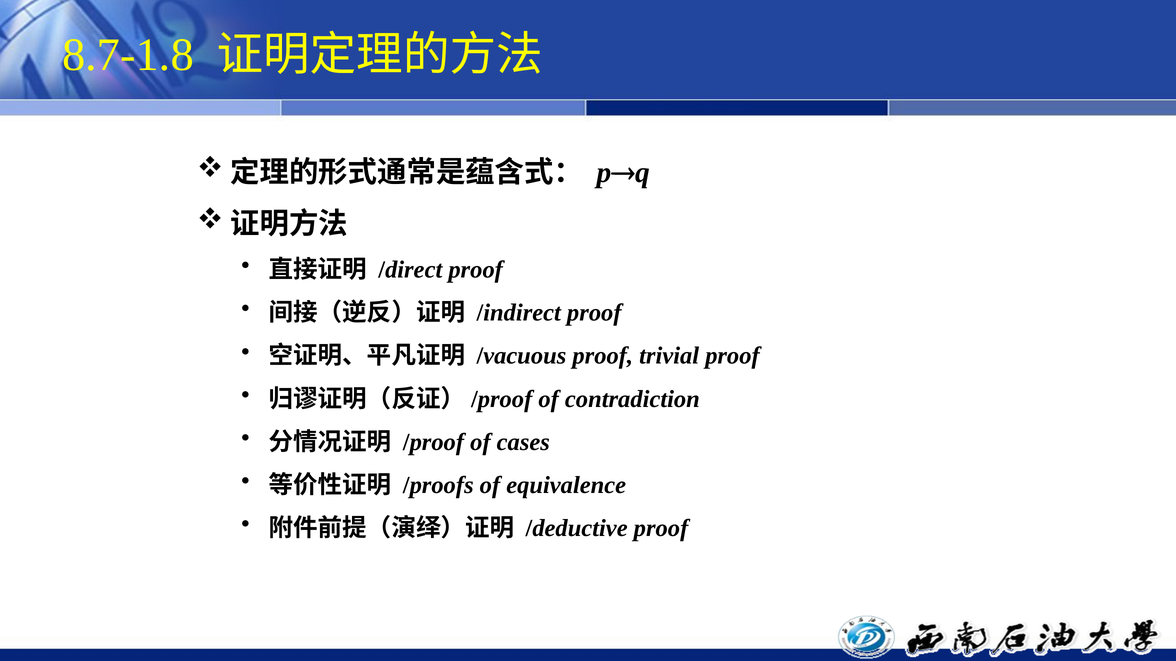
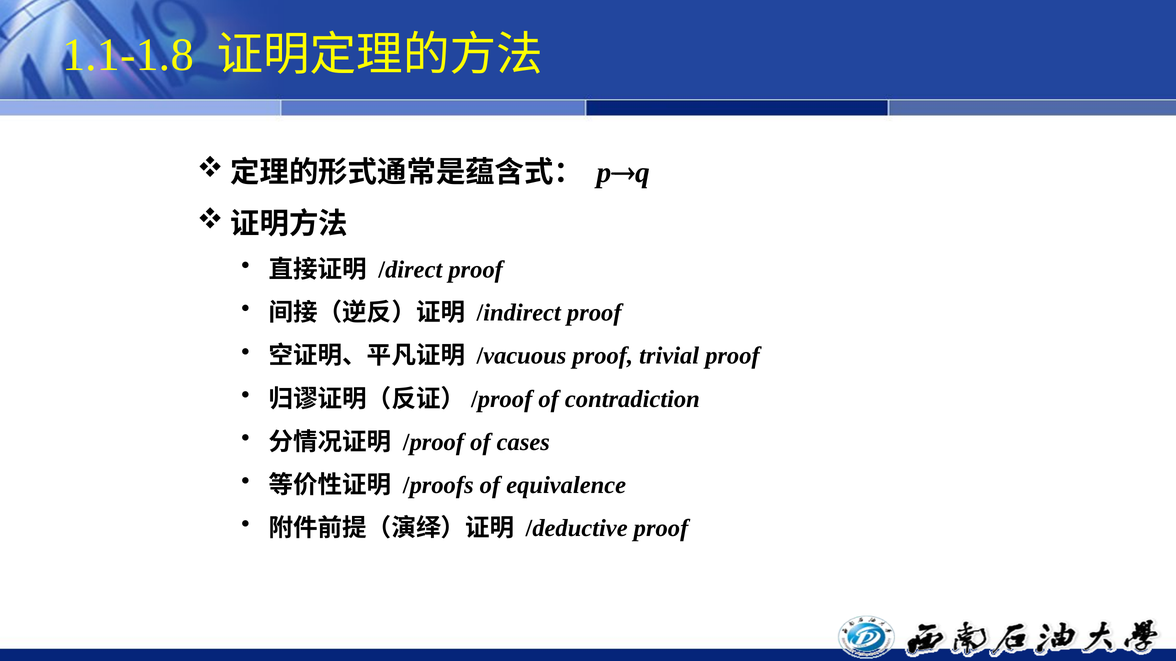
8.7-1.8: 8.7-1.8 -> 1.1-1.8 (128, 55)
